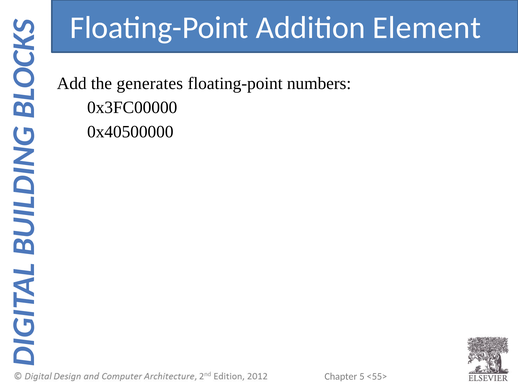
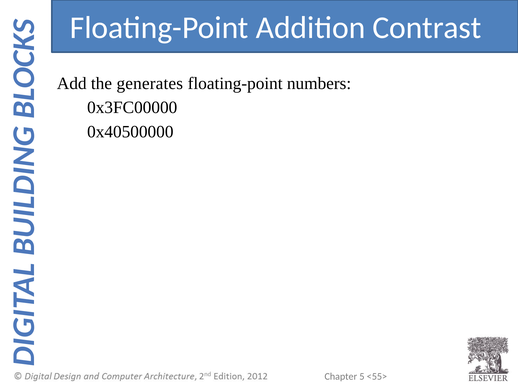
Element: Element -> Contrast (427, 28)
